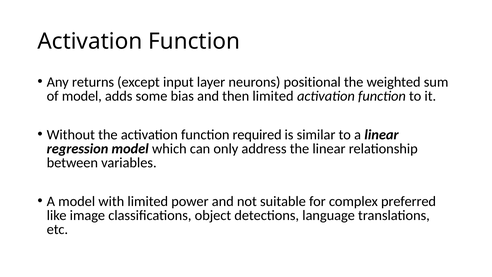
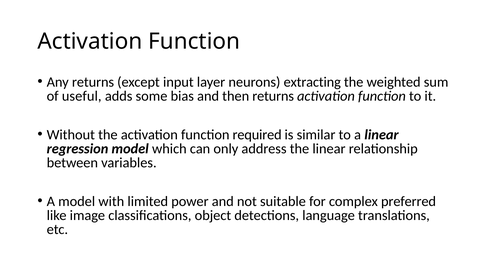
positional: positional -> extracting (312, 82)
of model: model -> useful (82, 96)
then limited: limited -> returns (273, 96)
